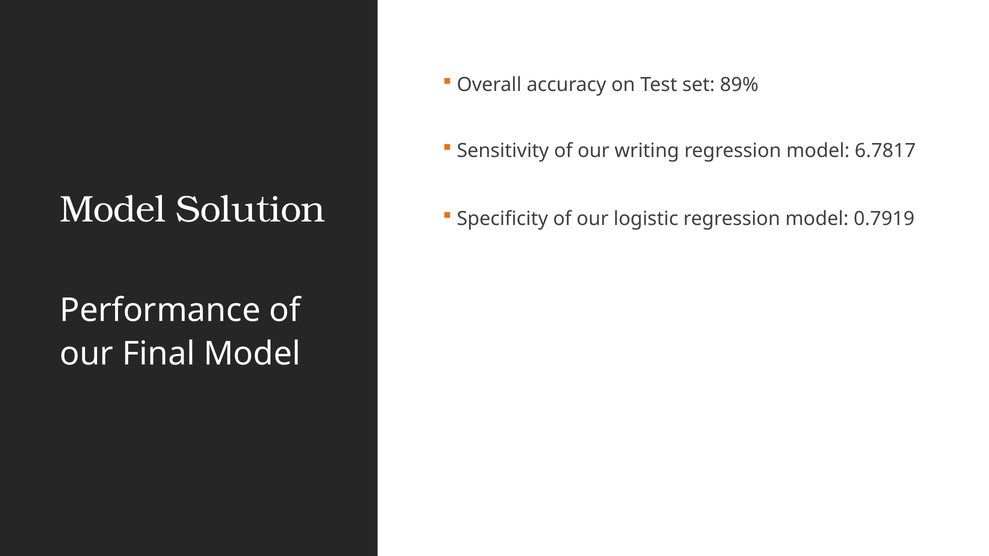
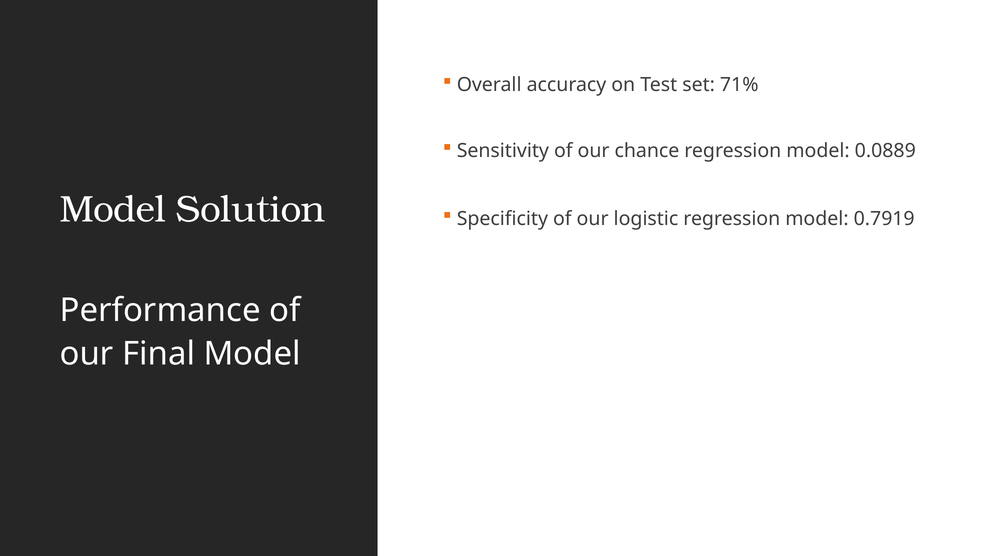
89%: 89% -> 71% (739, 85)
writing: writing -> chance (647, 151)
6.7817: 6.7817 -> 0.0889 (885, 151)
